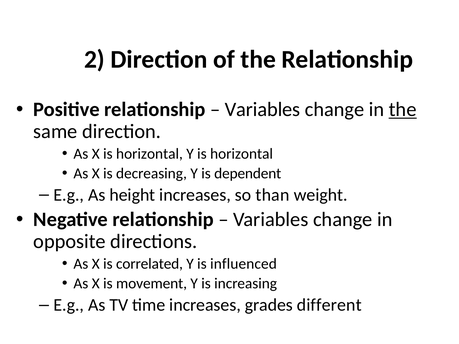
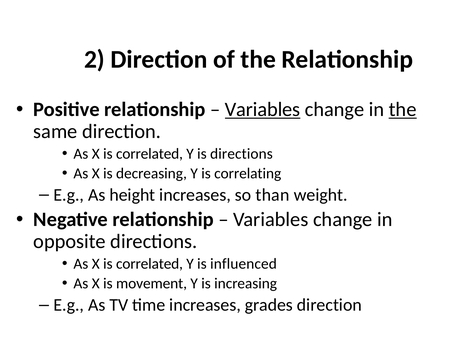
Variables underline: none -> present (263, 109)
horizontal: horizontal -> correlated (150, 154)
Y is horizontal: horizontal -> directions (241, 154)
dependent: dependent -> correlating (248, 173)
grades different: different -> direction (329, 305)
